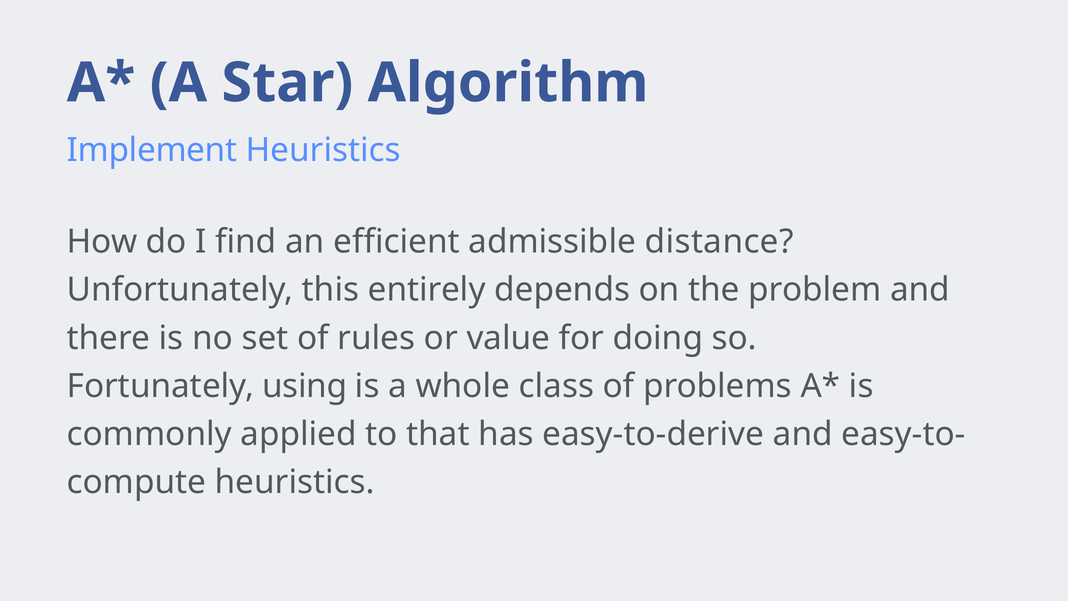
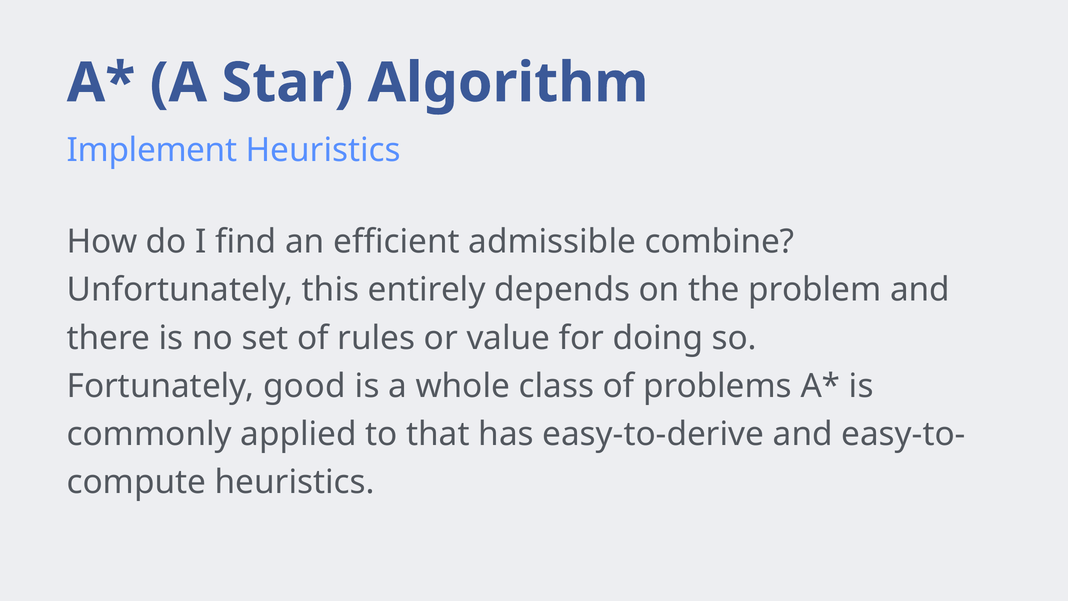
distance: distance -> combine (719, 242)
using: using -> good (304, 386)
